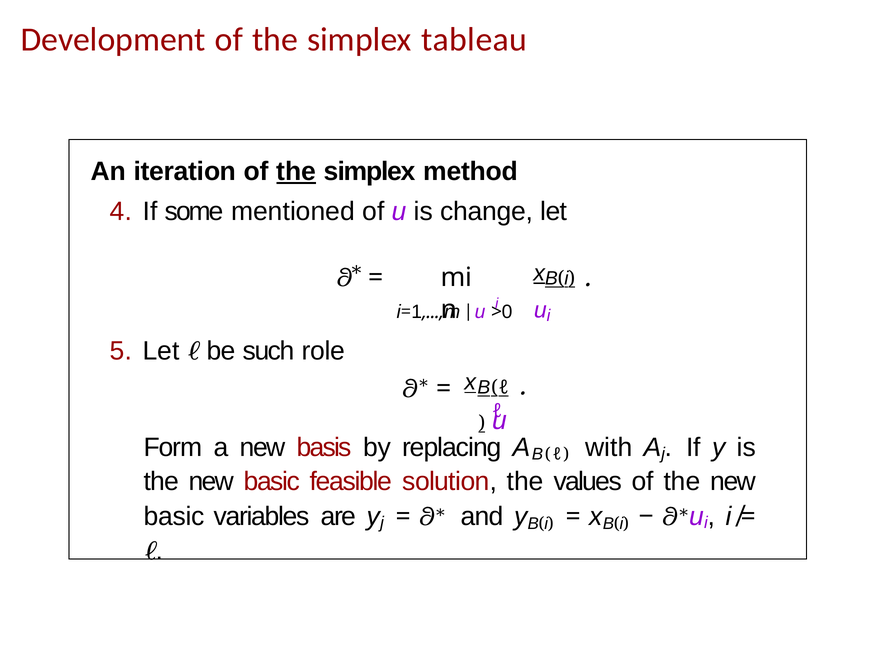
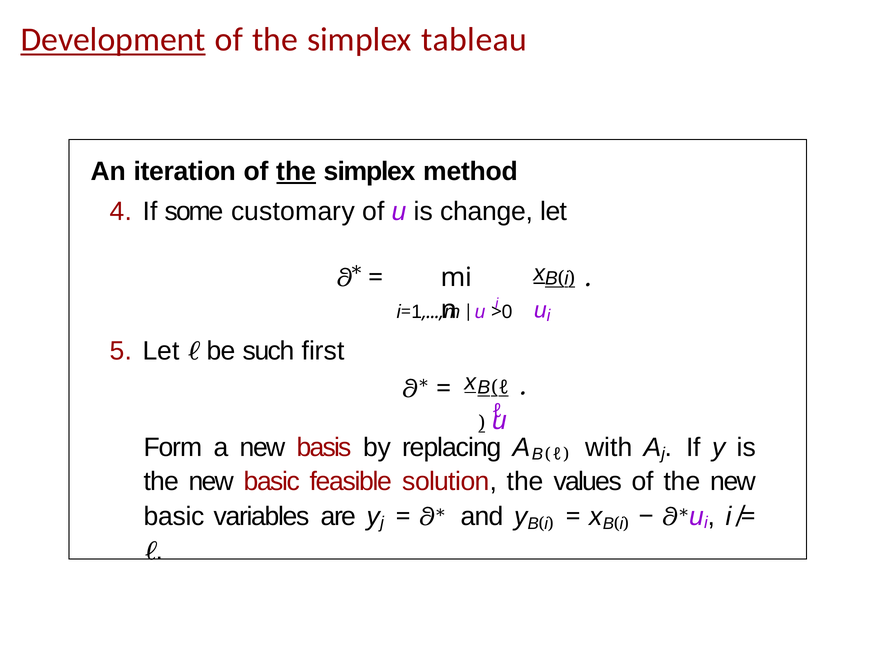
Development underline: none -> present (113, 40)
mentioned: mentioned -> customary (293, 211)
role: role -> first (323, 351)
